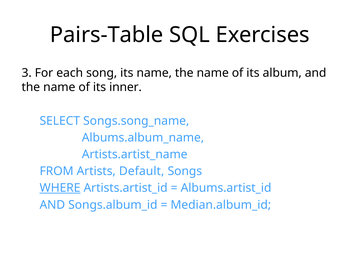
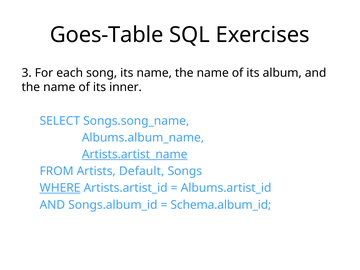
Pairs-Table: Pairs-Table -> Goes-Table (107, 35)
Artists.artist_name underline: none -> present (135, 154)
Median.album_id: Median.album_id -> Schema.album_id (221, 205)
